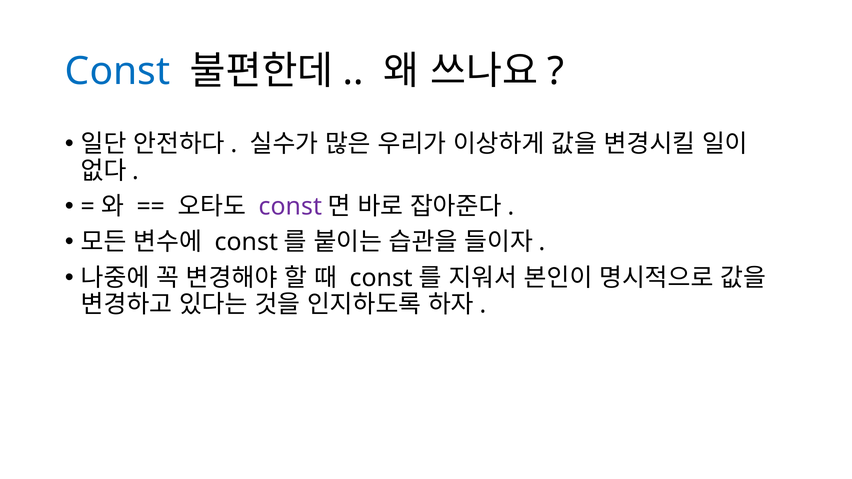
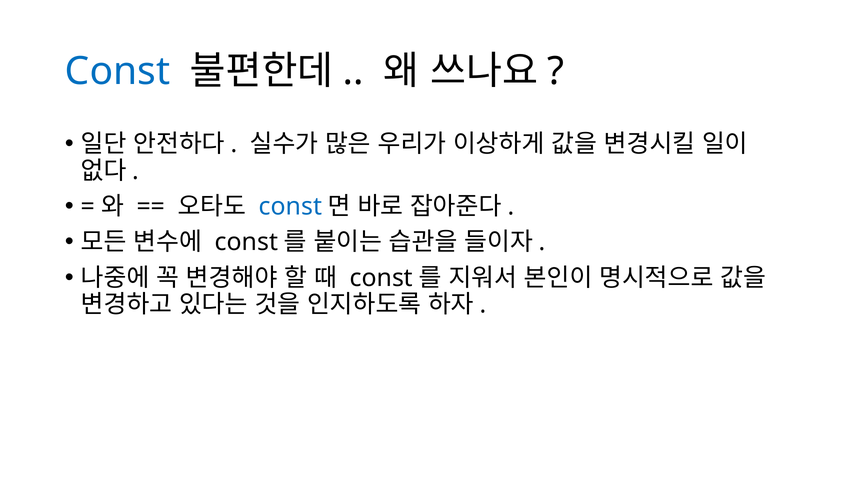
const colour: purple -> blue (290, 207)
